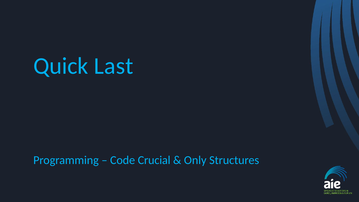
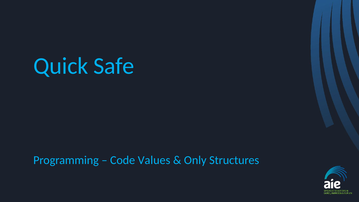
Last: Last -> Safe (114, 66)
Crucial: Crucial -> Values (154, 160)
